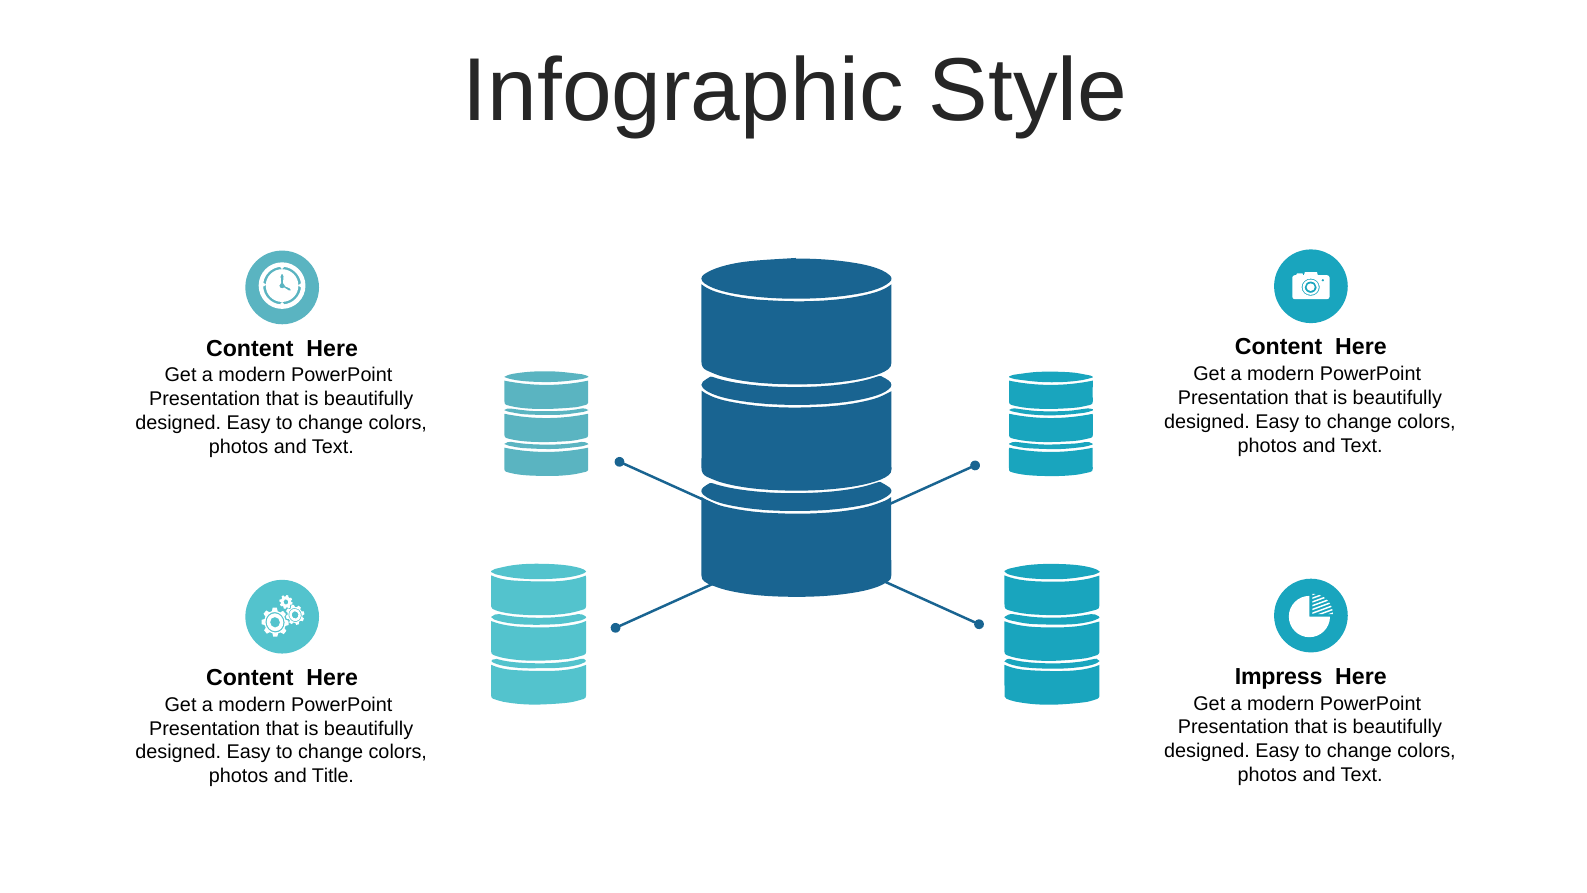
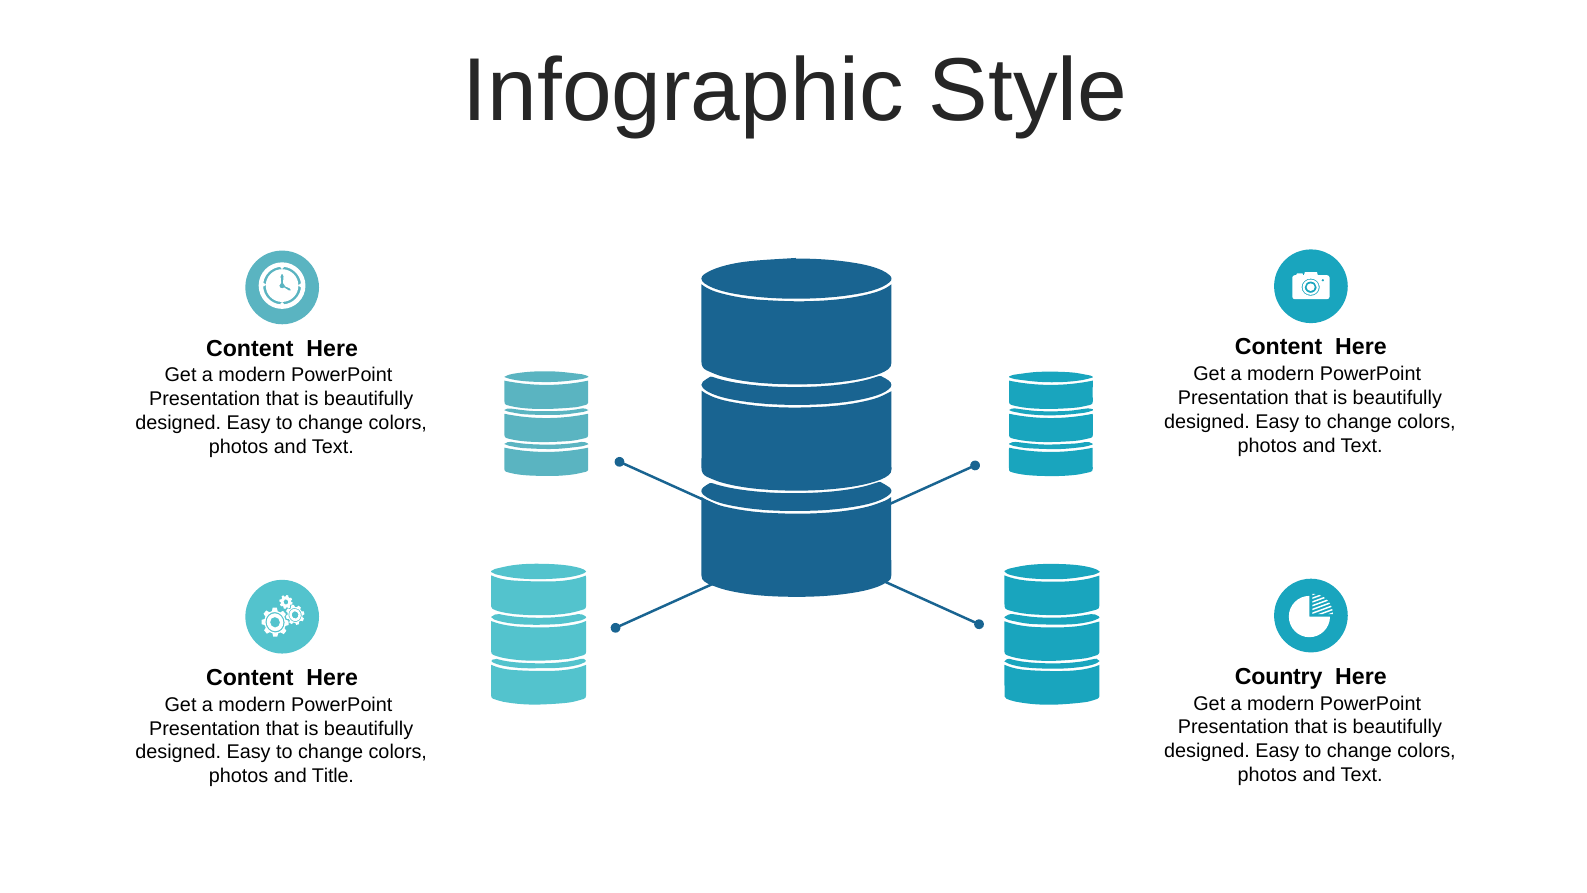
Impress: Impress -> Country (1279, 676)
